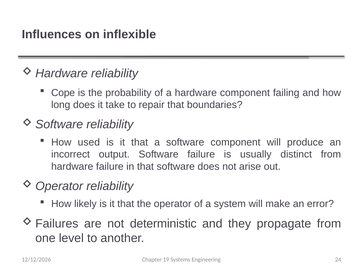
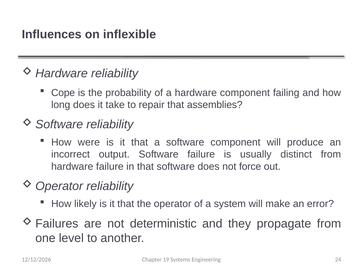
boundaries: boundaries -> assemblies (215, 105)
used: used -> were (89, 142)
arise: arise -> force (250, 167)
